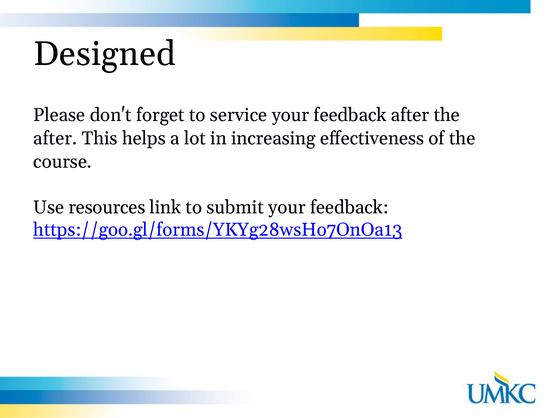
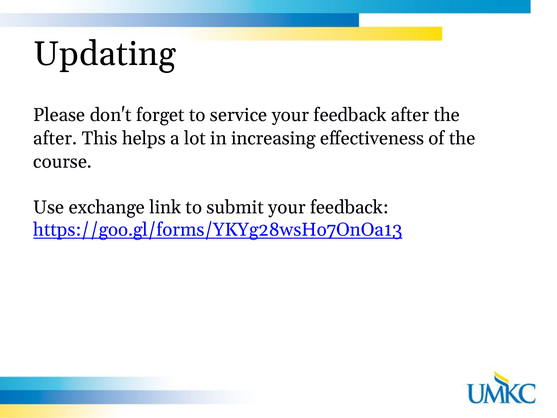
Designed: Designed -> Updating (105, 54)
resources: resources -> exchange (107, 207)
